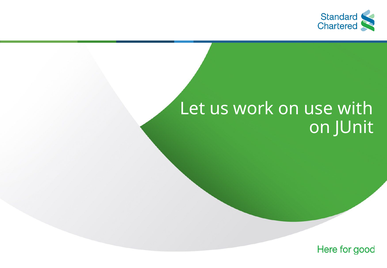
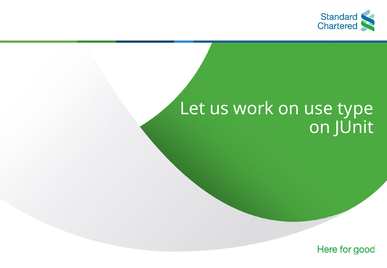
with: with -> type (355, 109)
